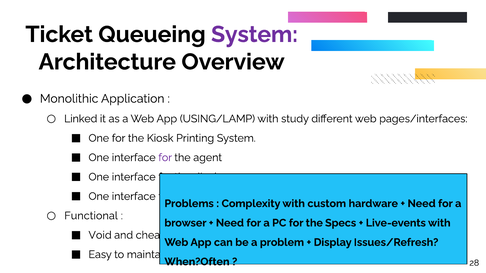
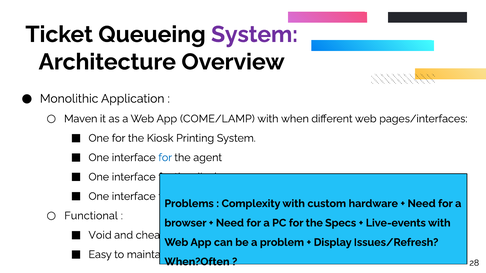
Linked: Linked -> Maven (81, 119)
USING/LAMP: USING/LAMP -> COME/LAMP (217, 119)
study: study -> when (295, 119)
for colour: purple -> blue (165, 158)
